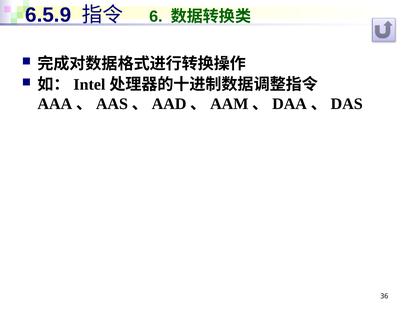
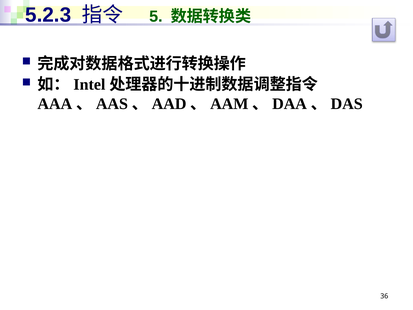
6.5.9: 6.5.9 -> 5.2.3 (48, 15)
6: 6 -> 5 (156, 16)
